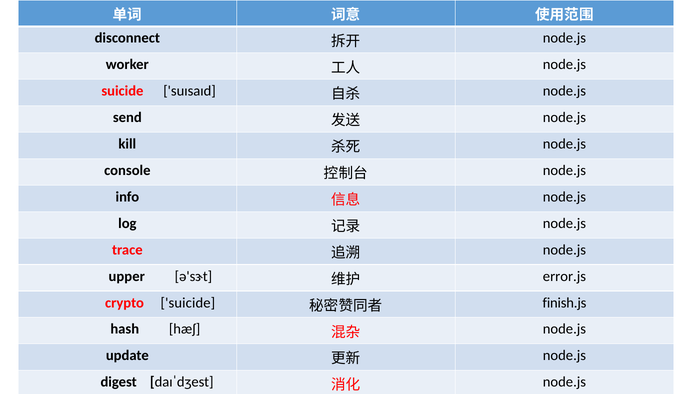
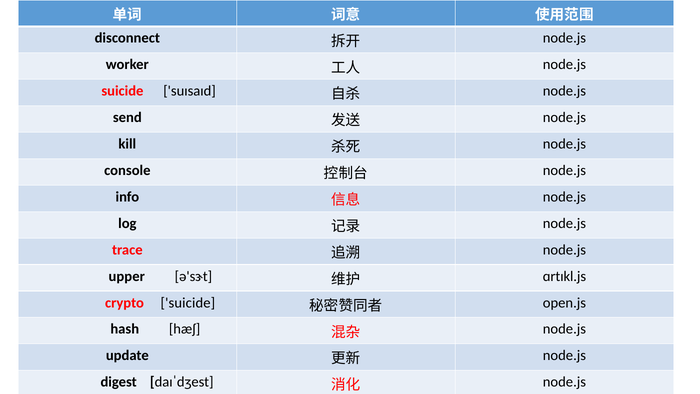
error.js: error.js -> ɑrtɪkl.js (564, 276)
finish.js: finish.js -> open.js (564, 303)
